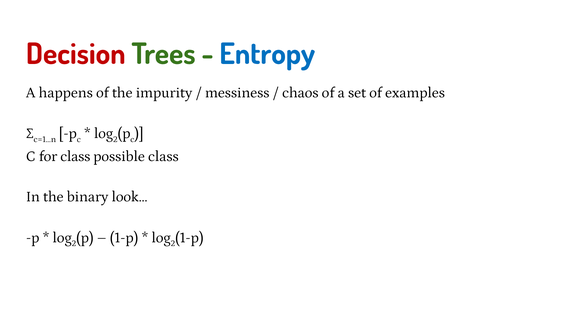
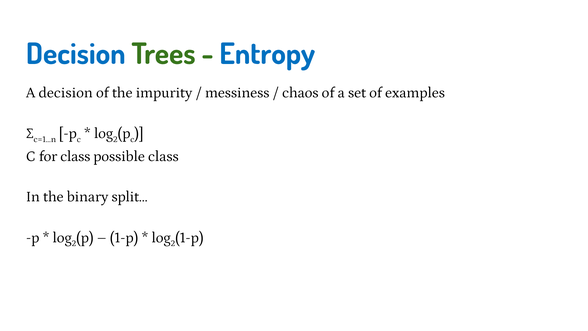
Decision colour: red -> blue (76, 54)
A happens: happens -> decision (66, 92)
look…: look… -> split… (130, 197)
